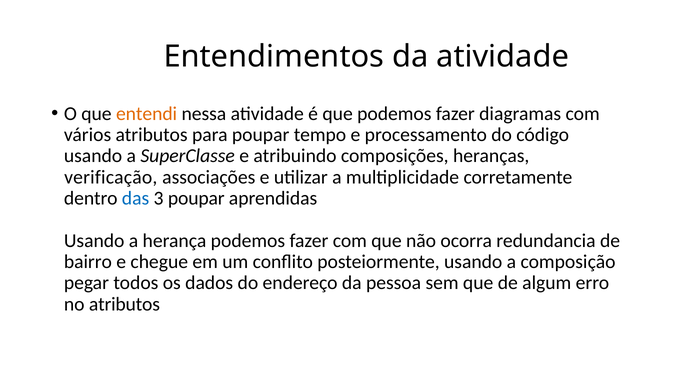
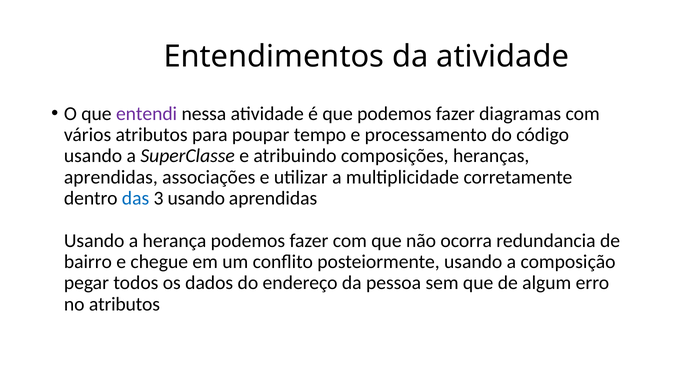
entendi colour: orange -> purple (147, 114)
verificação: verificação -> aprendidas (111, 177)
3 poupar: poupar -> usando (196, 199)
